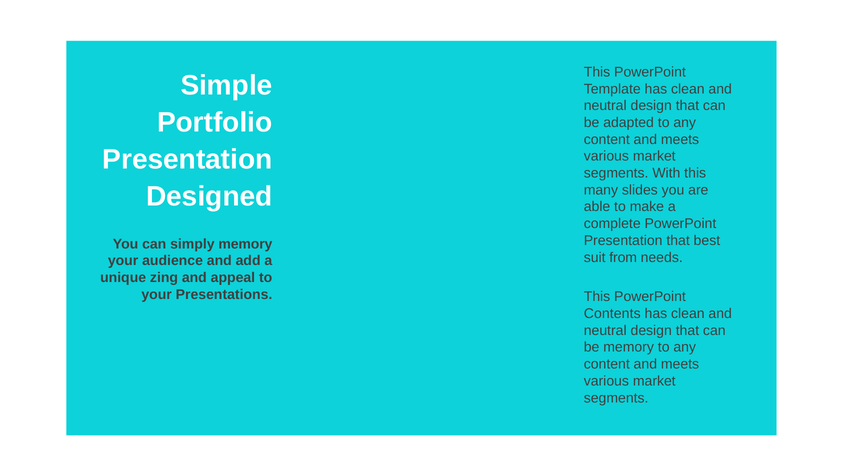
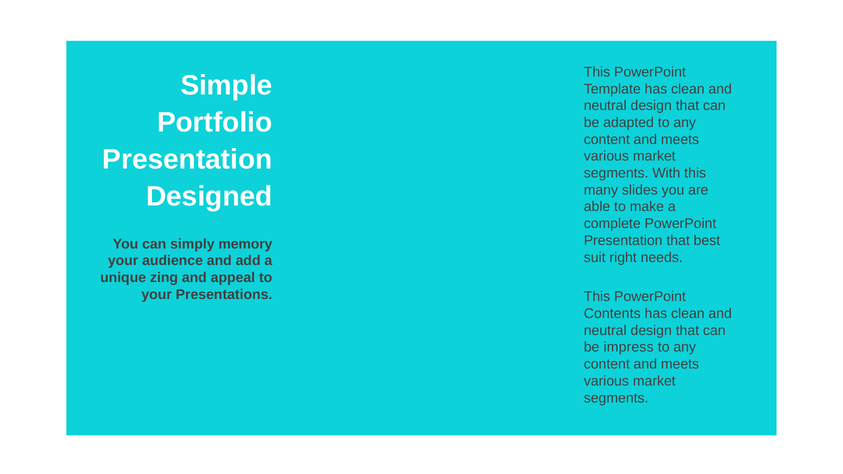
from: from -> right (623, 258)
be memory: memory -> impress (629, 347)
